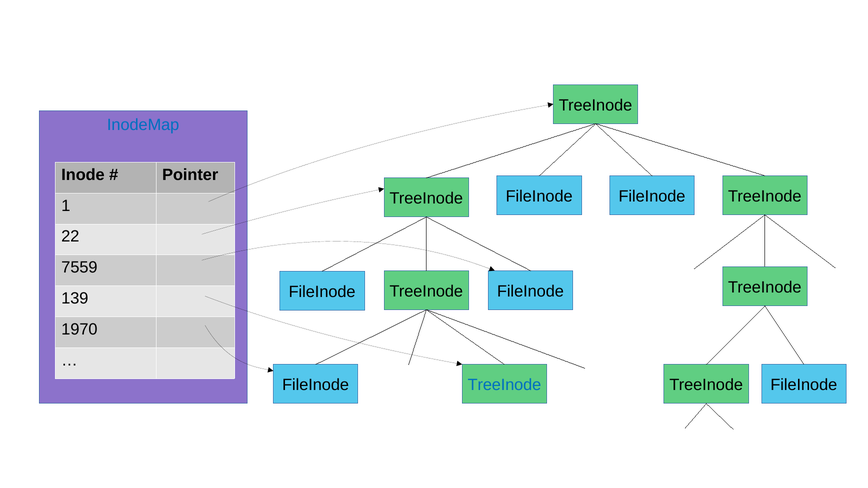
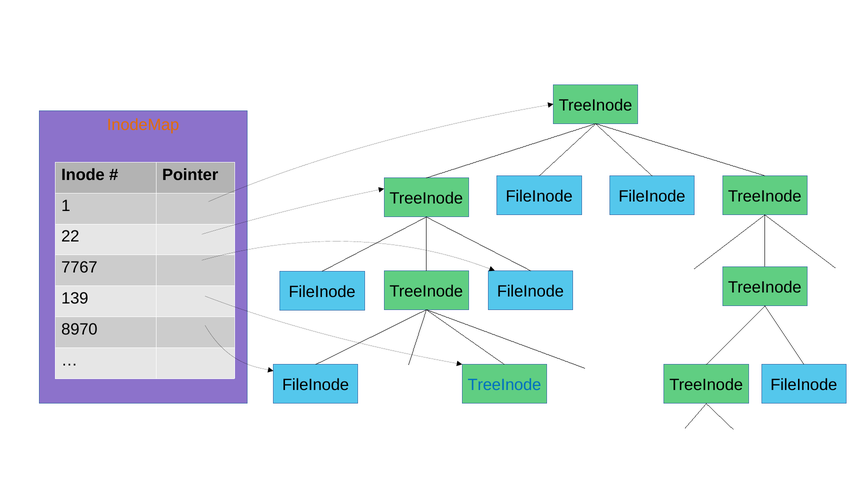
InodeMap colour: blue -> orange (143, 125)
7559: 7559 -> 7767 (79, 268)
1970: 1970 -> 8970 (79, 329)
